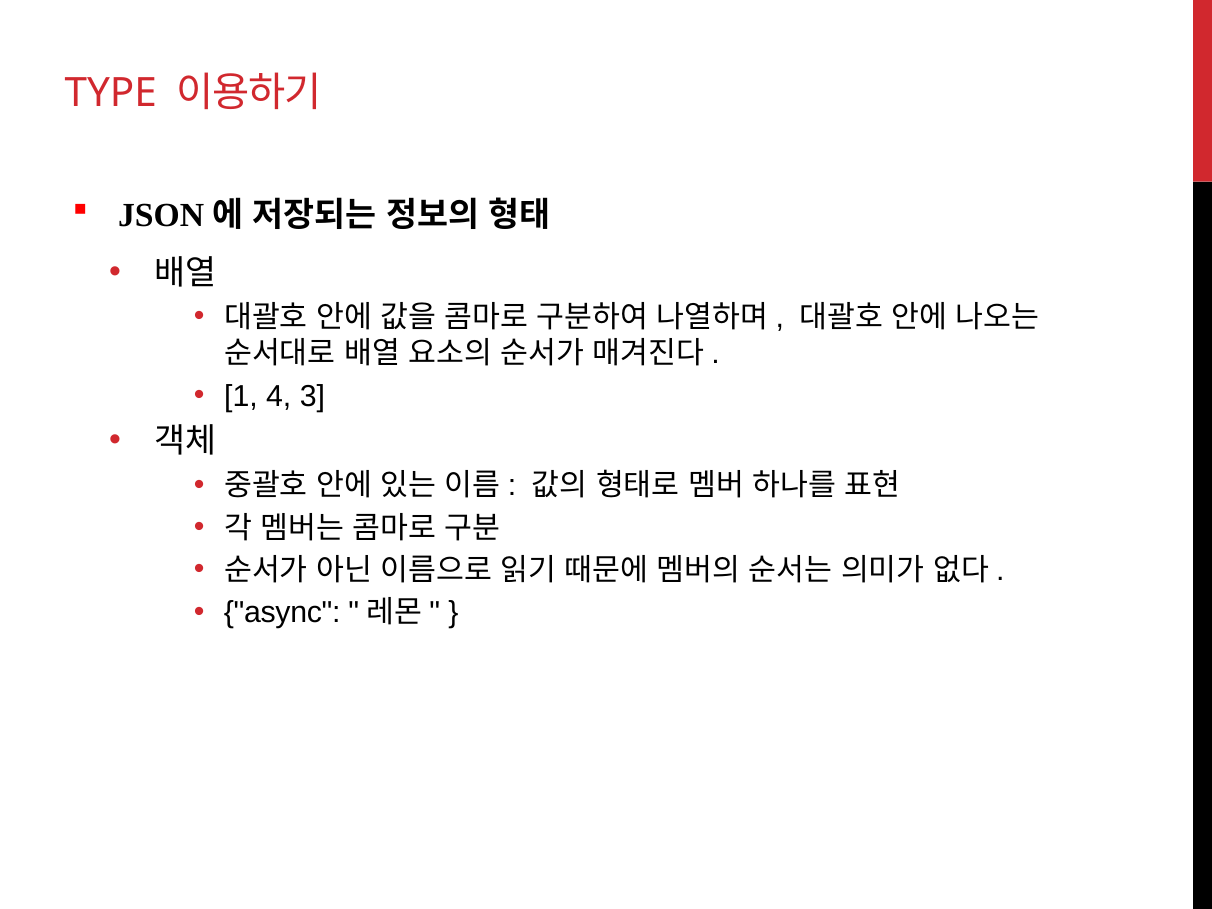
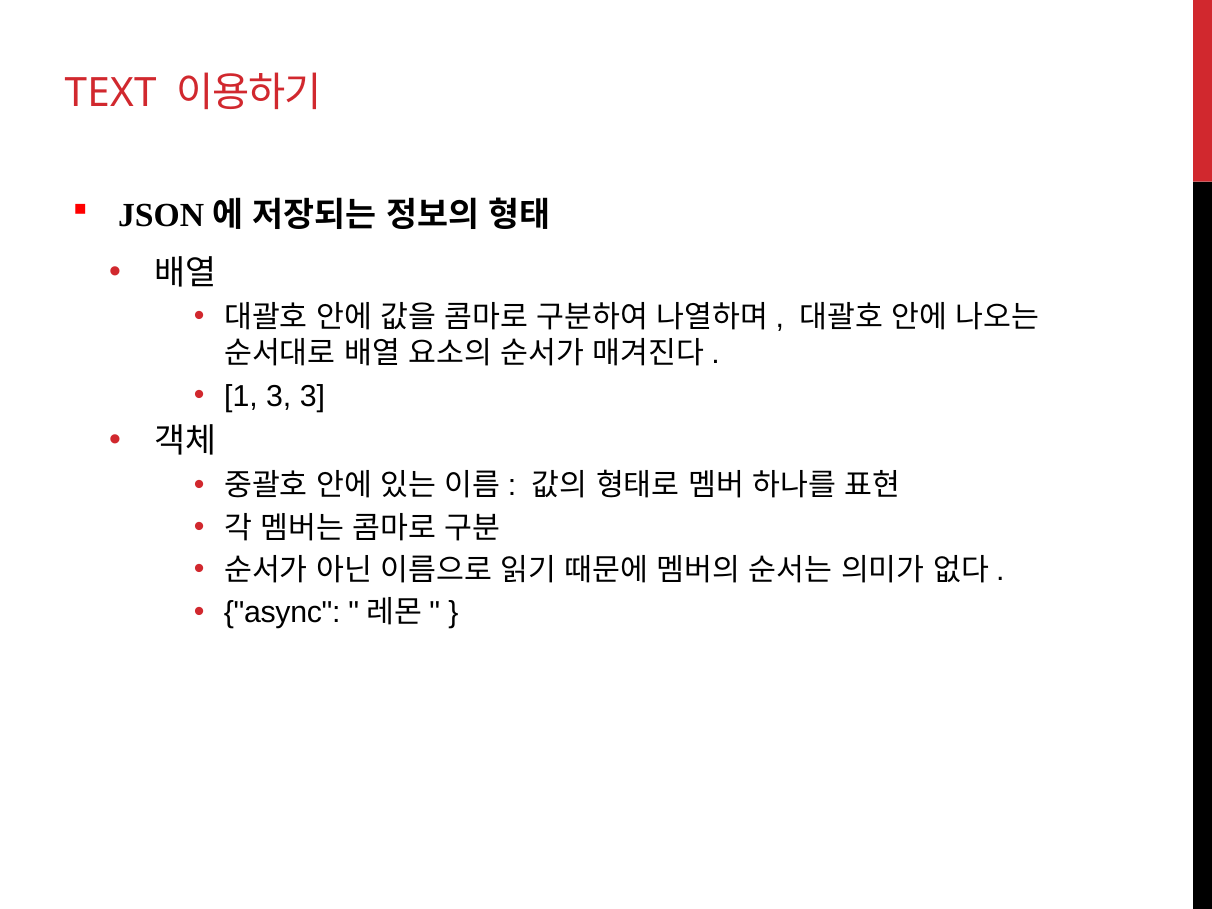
TYPE: TYPE -> TEXT (111, 93)
1 4: 4 -> 3 (279, 396)
